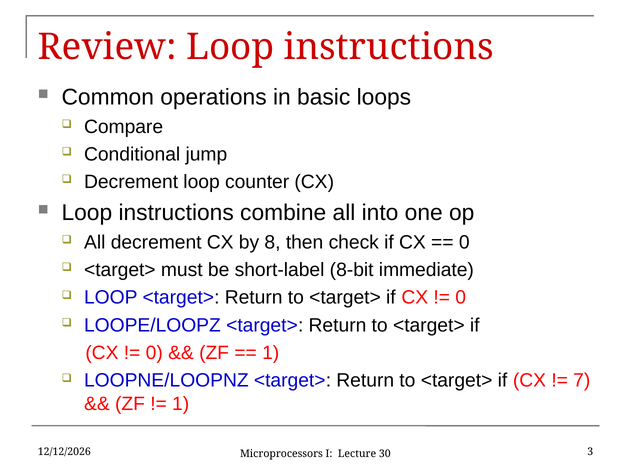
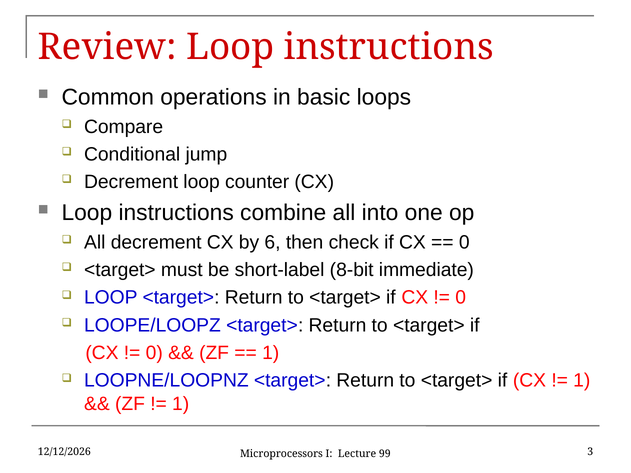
8: 8 -> 6 (273, 242)
7: 7 -> 1 (582, 381)
30: 30 -> 99 (385, 454)
